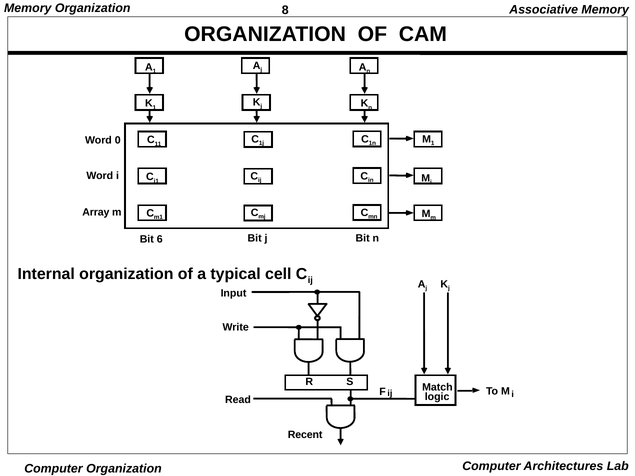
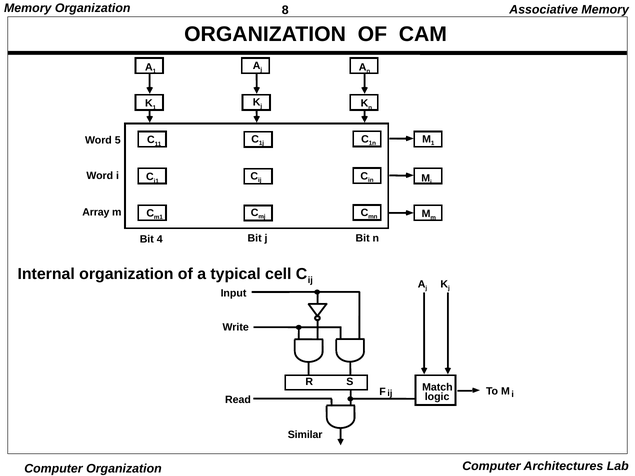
0: 0 -> 5 (118, 140)
6: 6 -> 4 (160, 239)
Recent: Recent -> Similar (305, 435)
